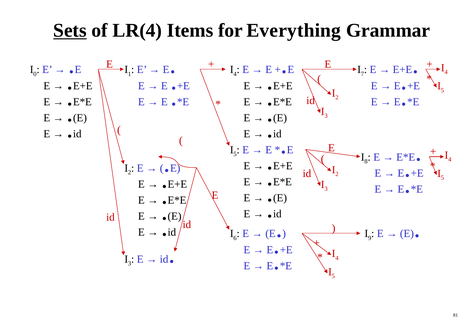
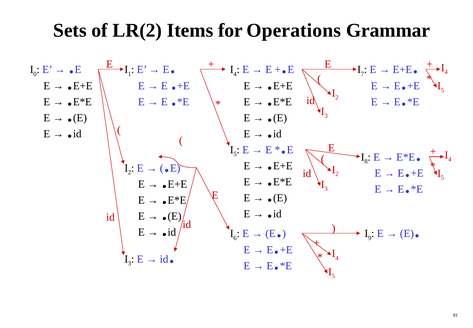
Sets underline: present -> none (70, 30)
LR(4: LR(4 -> LR(2 (137, 30)
Everything: Everything -> Operations (294, 30)
